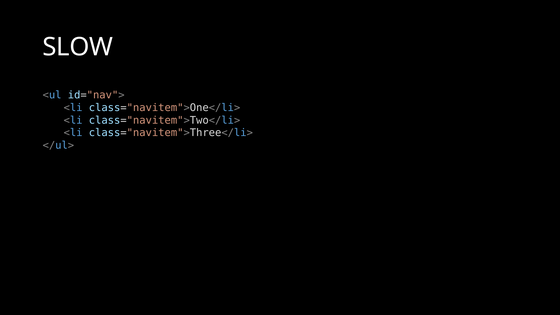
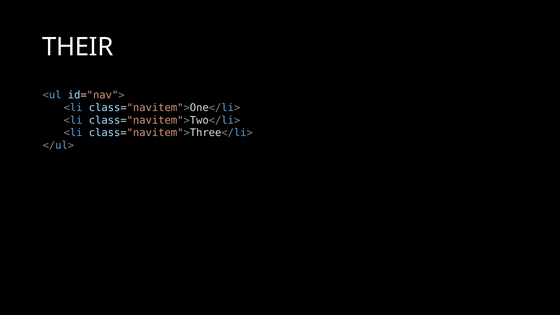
SLOW: SLOW -> THEIR (78, 47)
